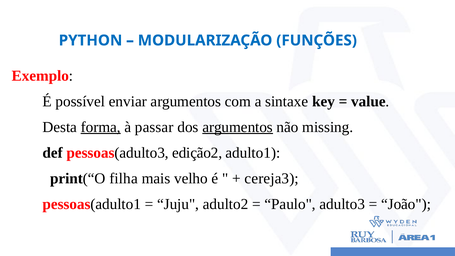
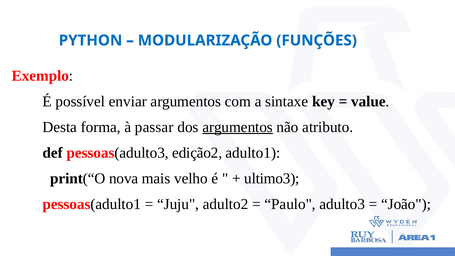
forma underline: present -> none (101, 127)
missing: missing -> atributo (328, 127)
filha: filha -> nova (124, 178)
cereja3: cereja3 -> ultimo3 (272, 178)
